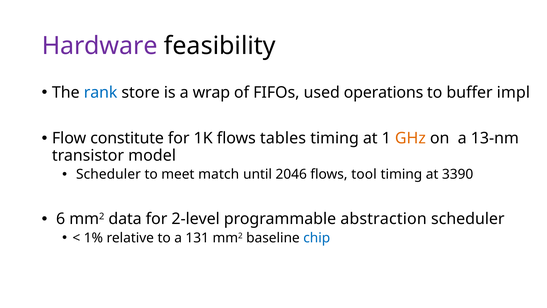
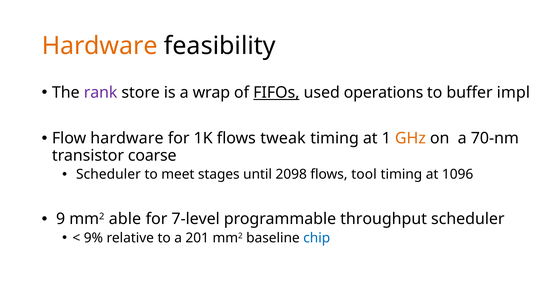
Hardware colour: purple -> orange (100, 46)
rank colour: blue -> purple (101, 92)
FIFOs underline: none -> present (276, 92)
Flow constitute: constitute -> hardware (127, 138)
tables: tables -> tweak (283, 138)
13-nm: 13-nm -> 70-nm (495, 138)
model: model -> coarse (152, 155)
match: match -> stages (219, 174)
2046: 2046 -> 2098 (291, 174)
3390: 3390 -> 1096 (458, 174)
6: 6 -> 9 (61, 219)
data: data -> able (125, 219)
2-level: 2-level -> 7-level (196, 219)
abstraction: abstraction -> throughput (384, 219)
1%: 1% -> 9% (93, 238)
131: 131 -> 201 (197, 238)
